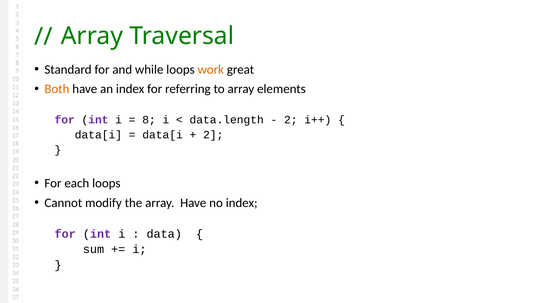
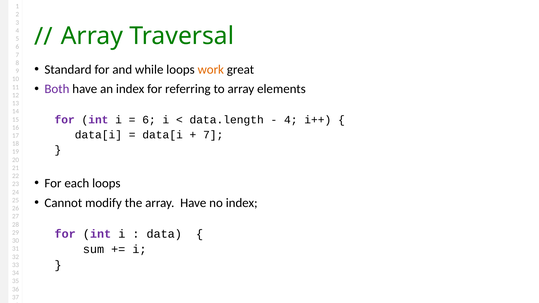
Both colour: orange -> purple (57, 89)
8: 8 -> 6 (149, 120)
2: 2 -> 4 (291, 120)
2: 2 -> 7 (213, 135)
